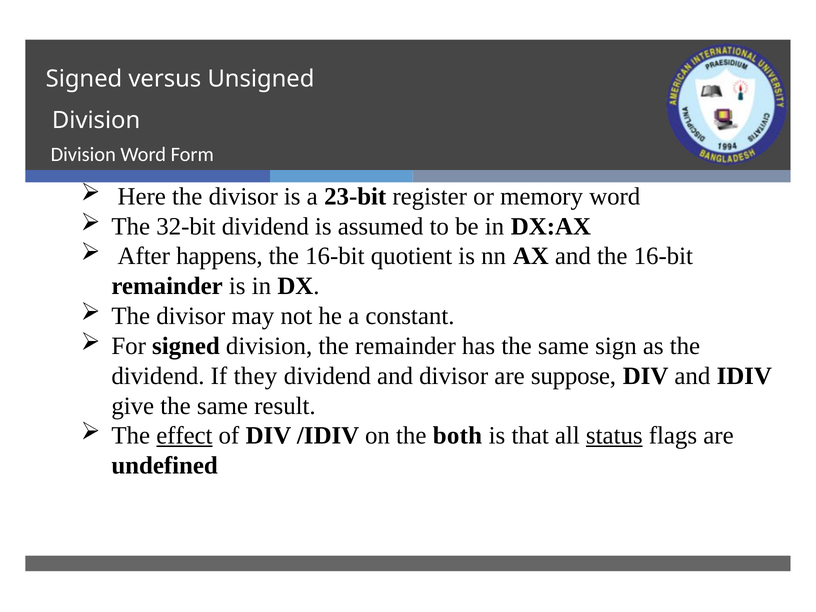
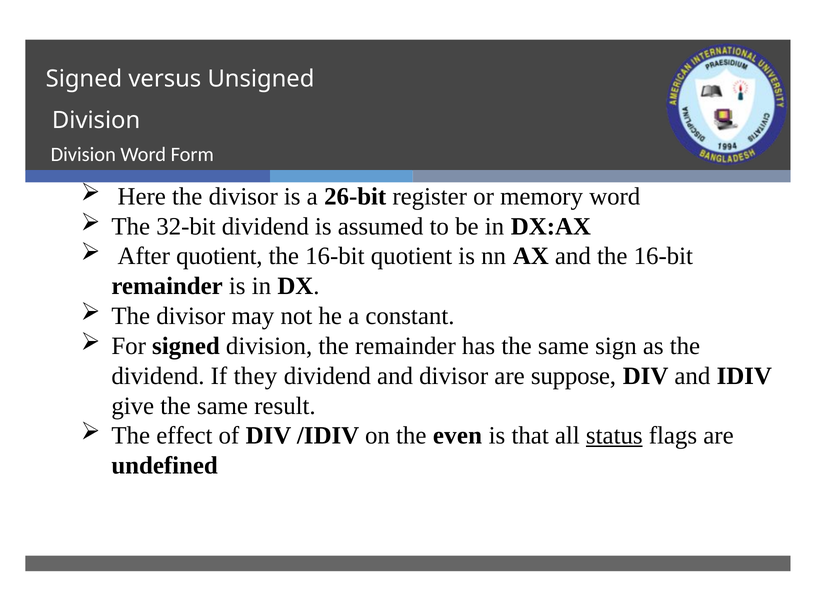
23-bit: 23-bit -> 26-bit (355, 196)
After happens: happens -> quotient (219, 256)
effect underline: present -> none (184, 436)
both: both -> even (457, 436)
